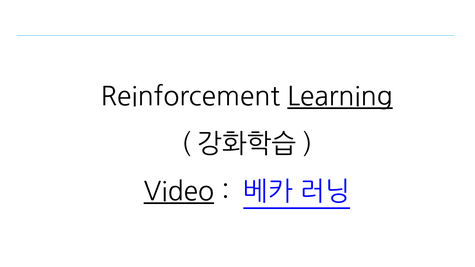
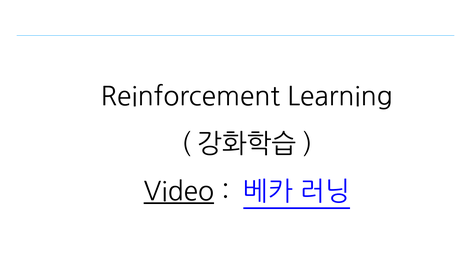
Learning underline: present -> none (340, 97)
